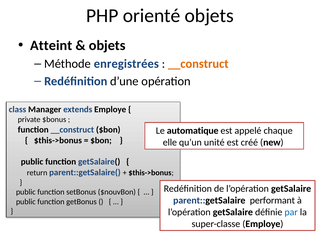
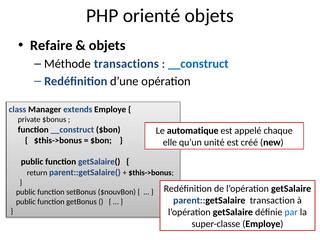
Atteint: Atteint -> Refaire (51, 45)
enregistrées: enregistrées -> transactions (126, 64)
__construct colour: orange -> blue (198, 64)
performant: performant -> transaction (272, 200)
